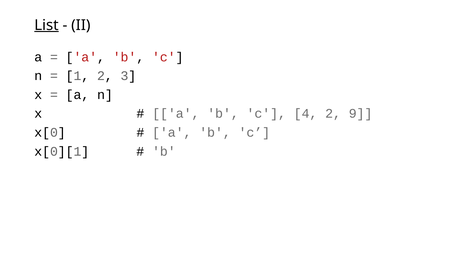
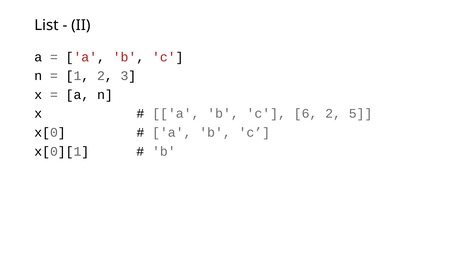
List underline: present -> none (46, 25)
4: 4 -> 6 (306, 114)
9: 9 -> 5 (361, 114)
